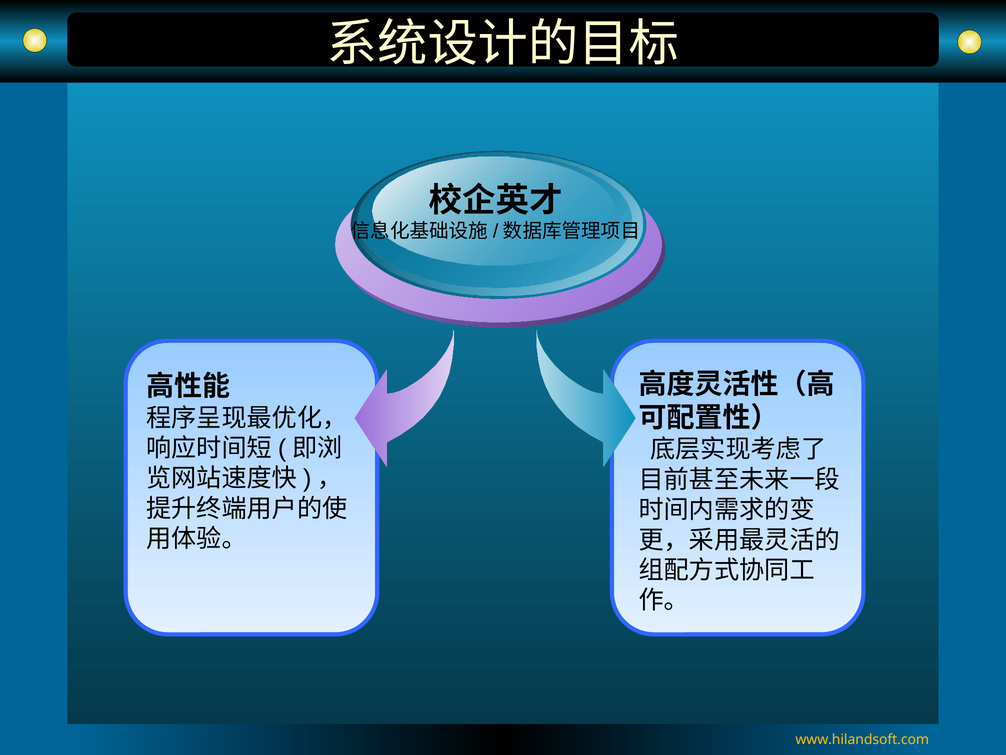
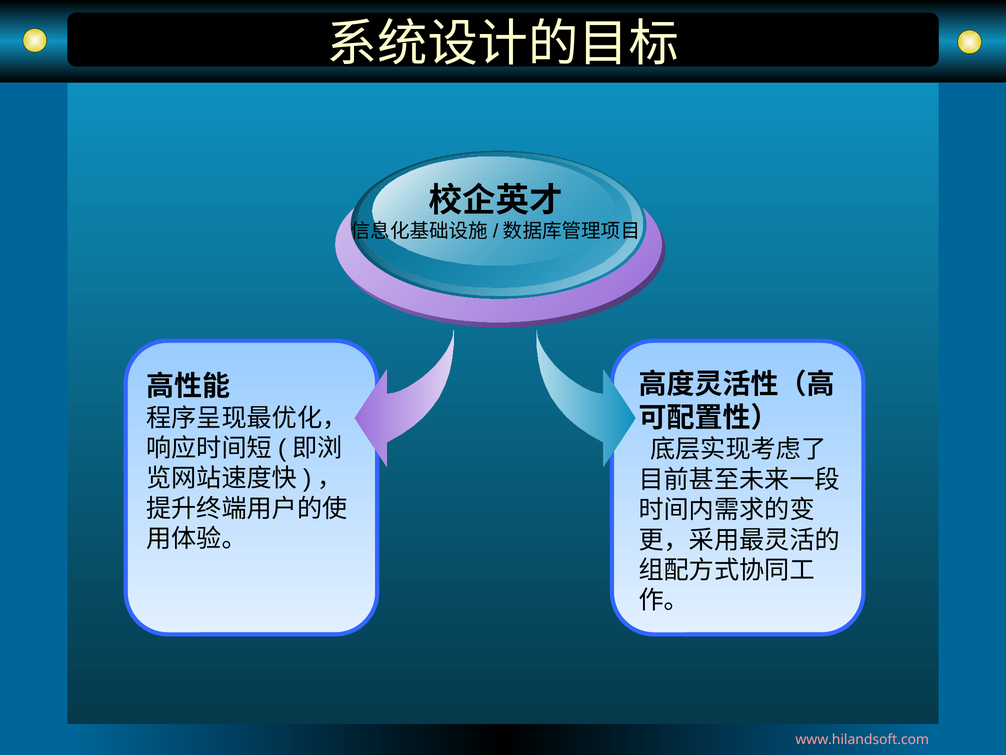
www.hilandsoft.com colour: yellow -> pink (862, 739)
